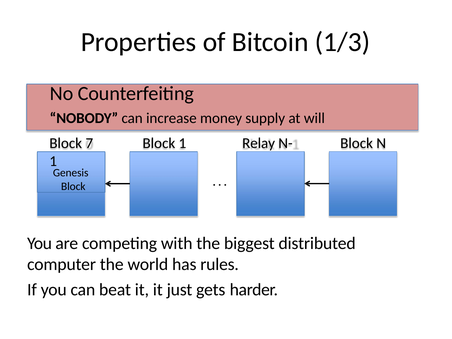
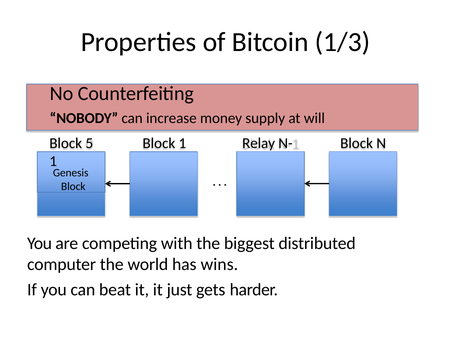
7: 7 -> 5 (89, 143)
rules: rules -> wins (219, 264)
